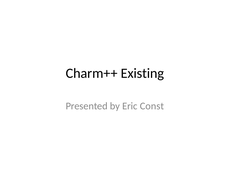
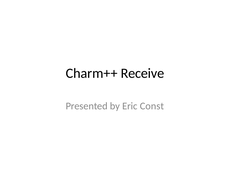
Existing: Existing -> Receive (142, 73)
